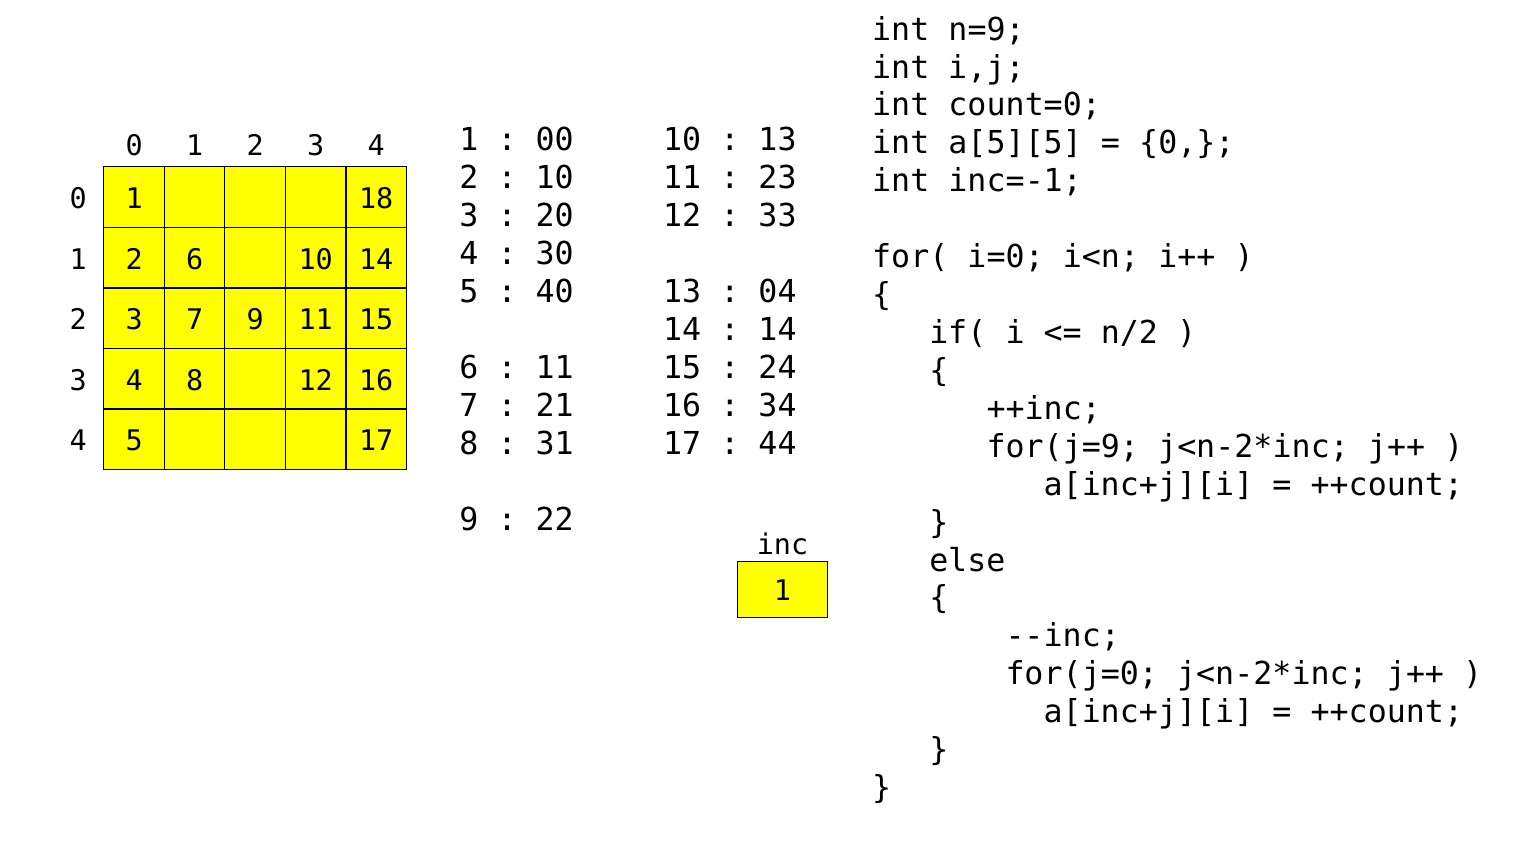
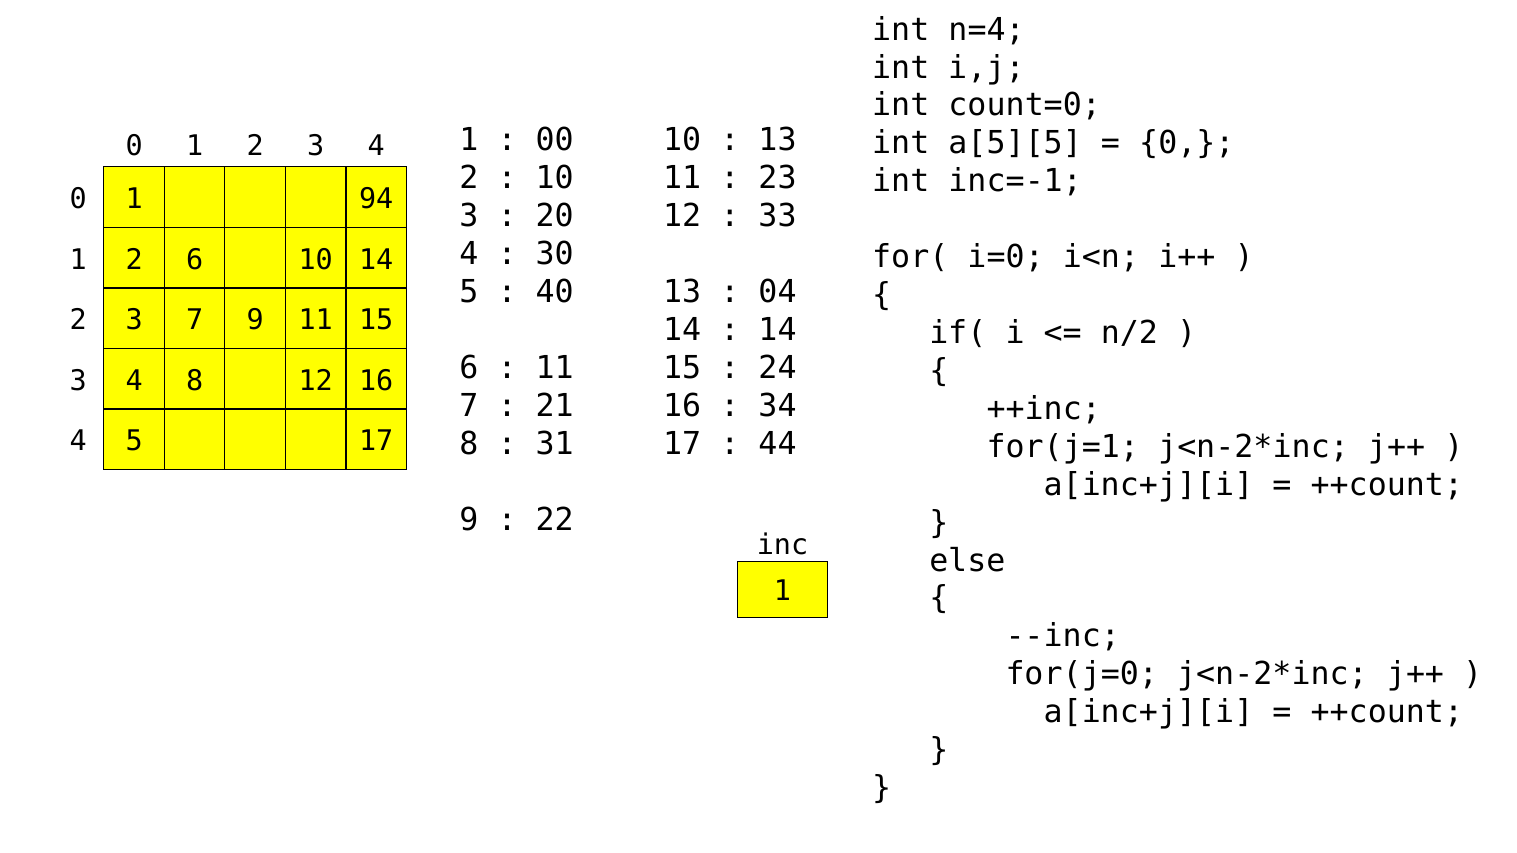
n=9: n=9 -> n=4 (987, 30)
18: 18 -> 94 (376, 199)
for(j=9: for(j=9 -> for(j=1 (1063, 447)
